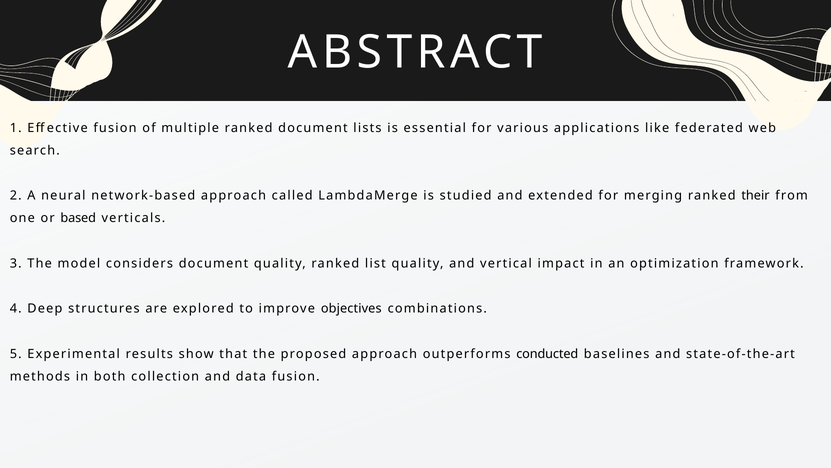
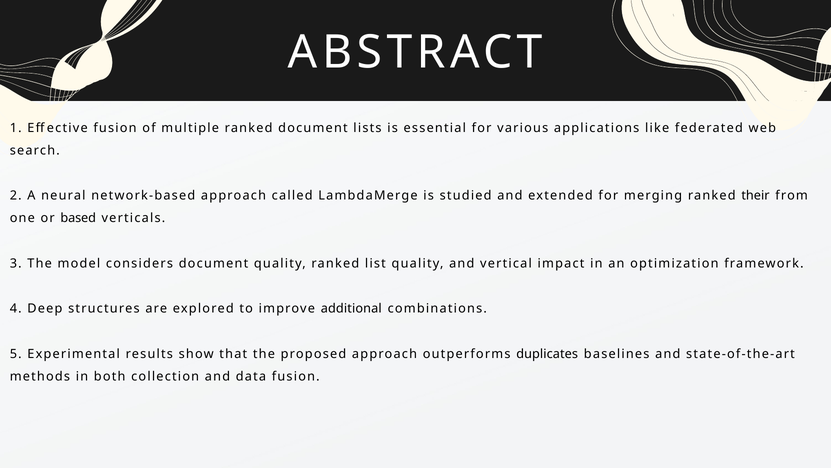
objectives: objectives -> additional (351, 308)
conducted: conducted -> duplicates (547, 354)
